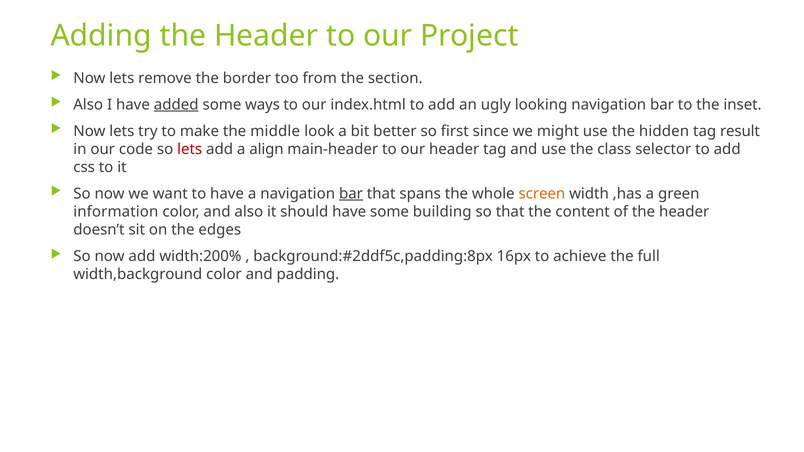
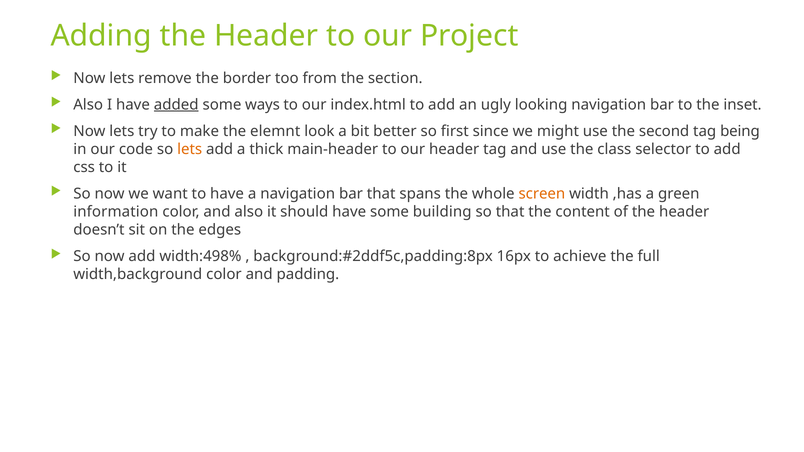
middle: middle -> elemnt (275, 131)
hidden: hidden -> second (664, 131)
result: result -> being (740, 131)
lets colour: red -> orange (190, 149)
align: align -> thick (266, 149)
bar underline: present -> none (351, 194)
width:200%: width:200% -> width:498% (200, 256)
